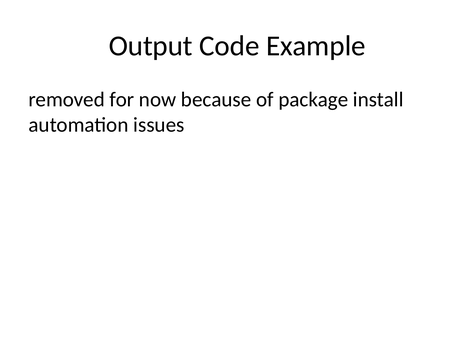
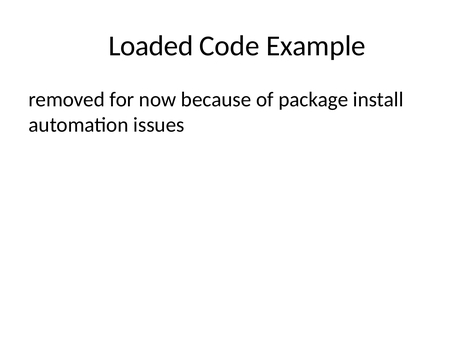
Output: Output -> Loaded (151, 46)
